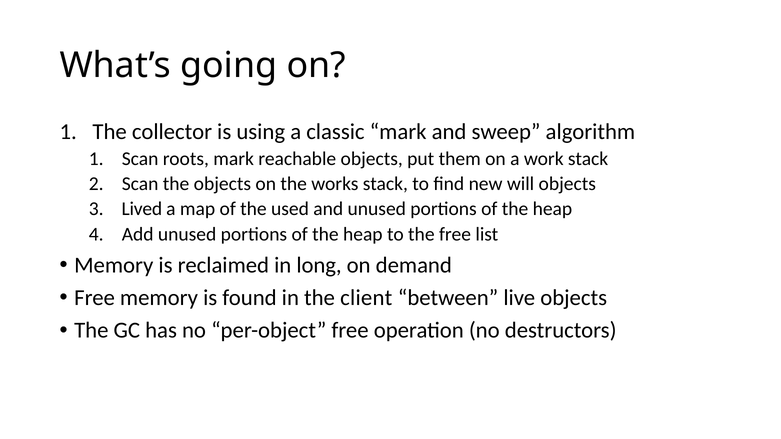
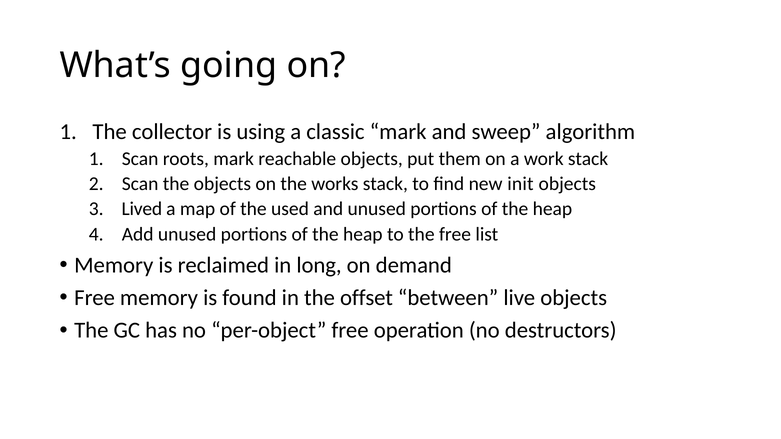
will: will -> init (520, 184)
client: client -> offset (366, 298)
